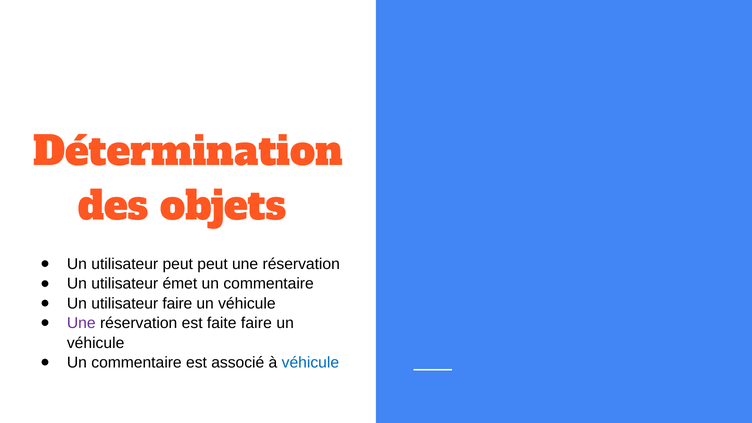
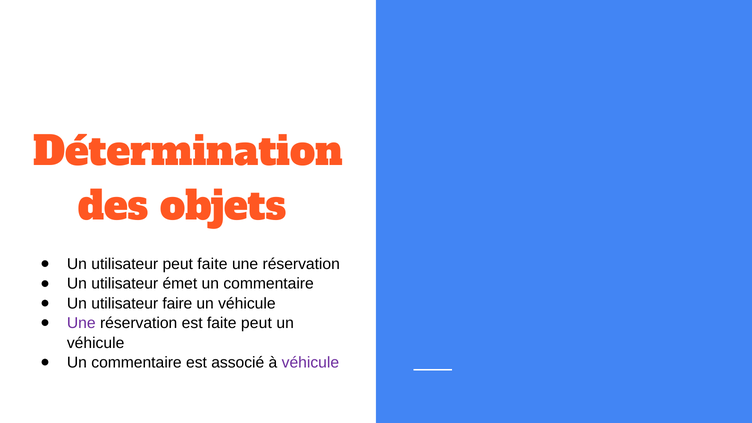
peut peut: peut -> faite (212, 264)
faite faire: faire -> peut (256, 323)
véhicule colour: blue -> purple (310, 363)
